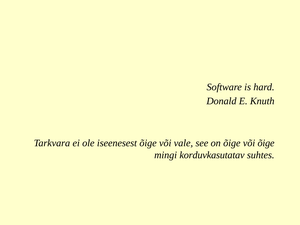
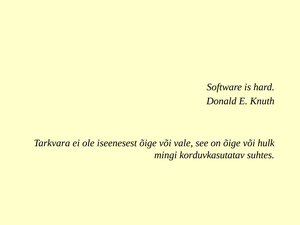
või õige: õige -> hulk (266, 143)
